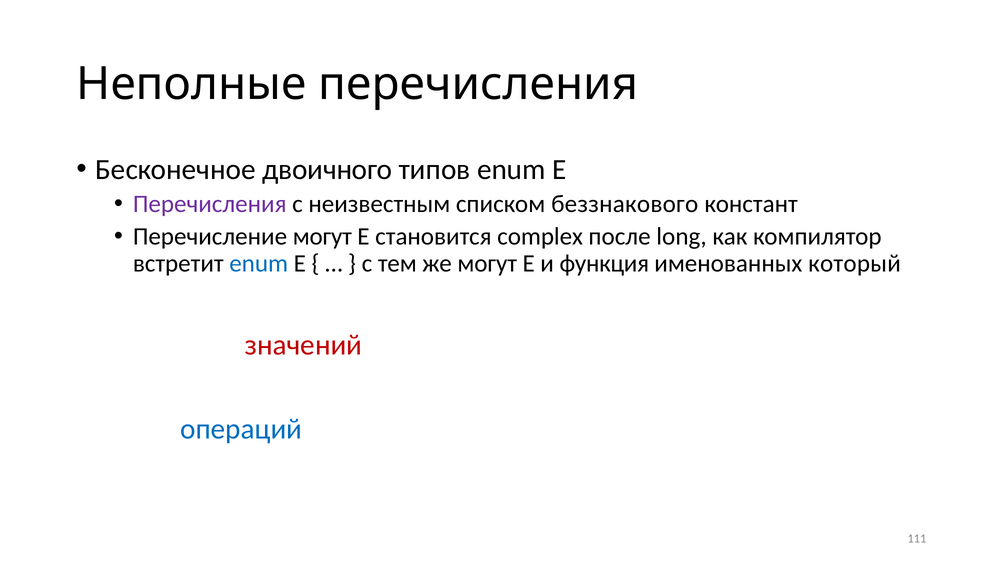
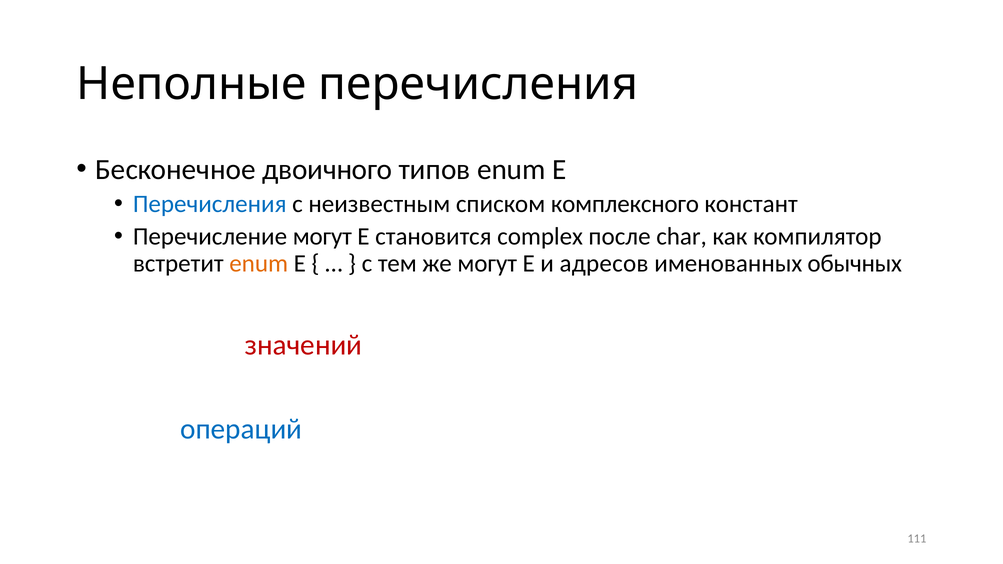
Перечисления colour: purple -> blue (210, 204)
беззнакового: беззнакового -> комплексного (625, 204)
long: long -> char (682, 236)
enum colour: blue -> orange (259, 263)
функция: функция -> адресов (604, 263)
который: который -> обычных (855, 263)
